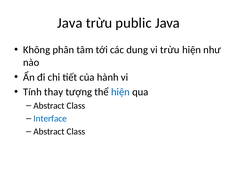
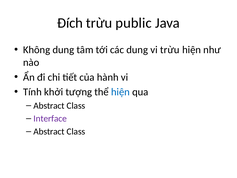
Java: Java -> Đích (70, 23)
Không phân: phân -> dung (63, 50)
thay: thay -> khởi (54, 92)
Interface colour: blue -> purple (50, 118)
